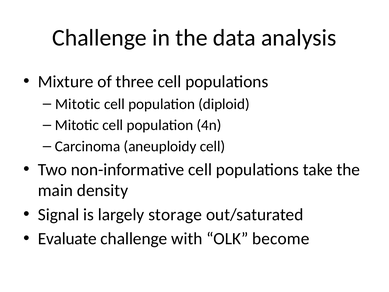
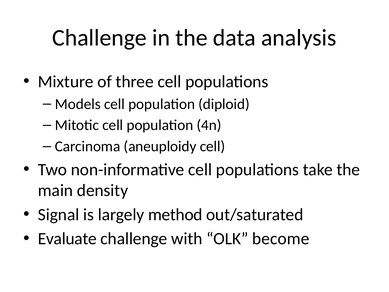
Mitotic: Mitotic -> Models (78, 104)
storage: storage -> method (175, 214)
